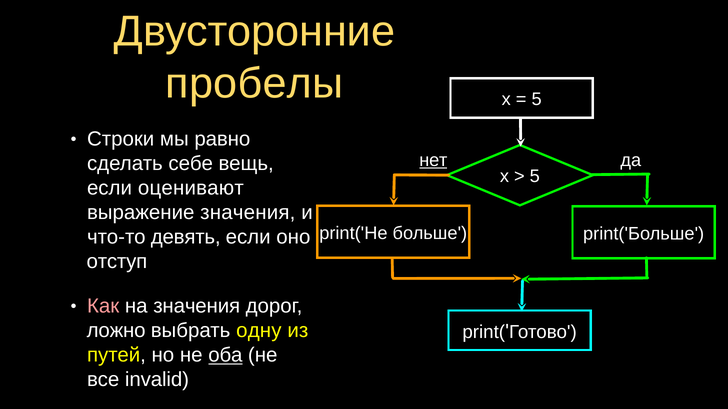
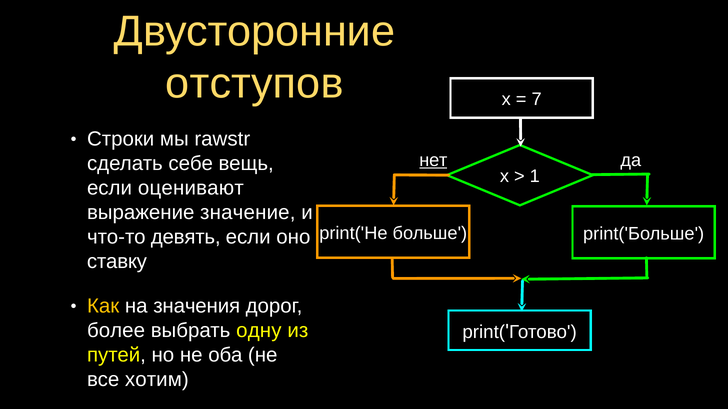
пробелы: пробелы -> отступов (254, 84)
5: 5 -> 7 (537, 100)
равно: равно -> rawstr (222, 139)
5: 5 -> 1 (535, 177)
выражение значения: значения -> значение (248, 213)
отступ: отступ -> ставку (117, 262)
Как colour: pink -> yellow (103, 306)
ложно: ложно -> более (116, 331)
оба underline: present -> none (225, 356)
invalid: invalid -> хотим (157, 380)
